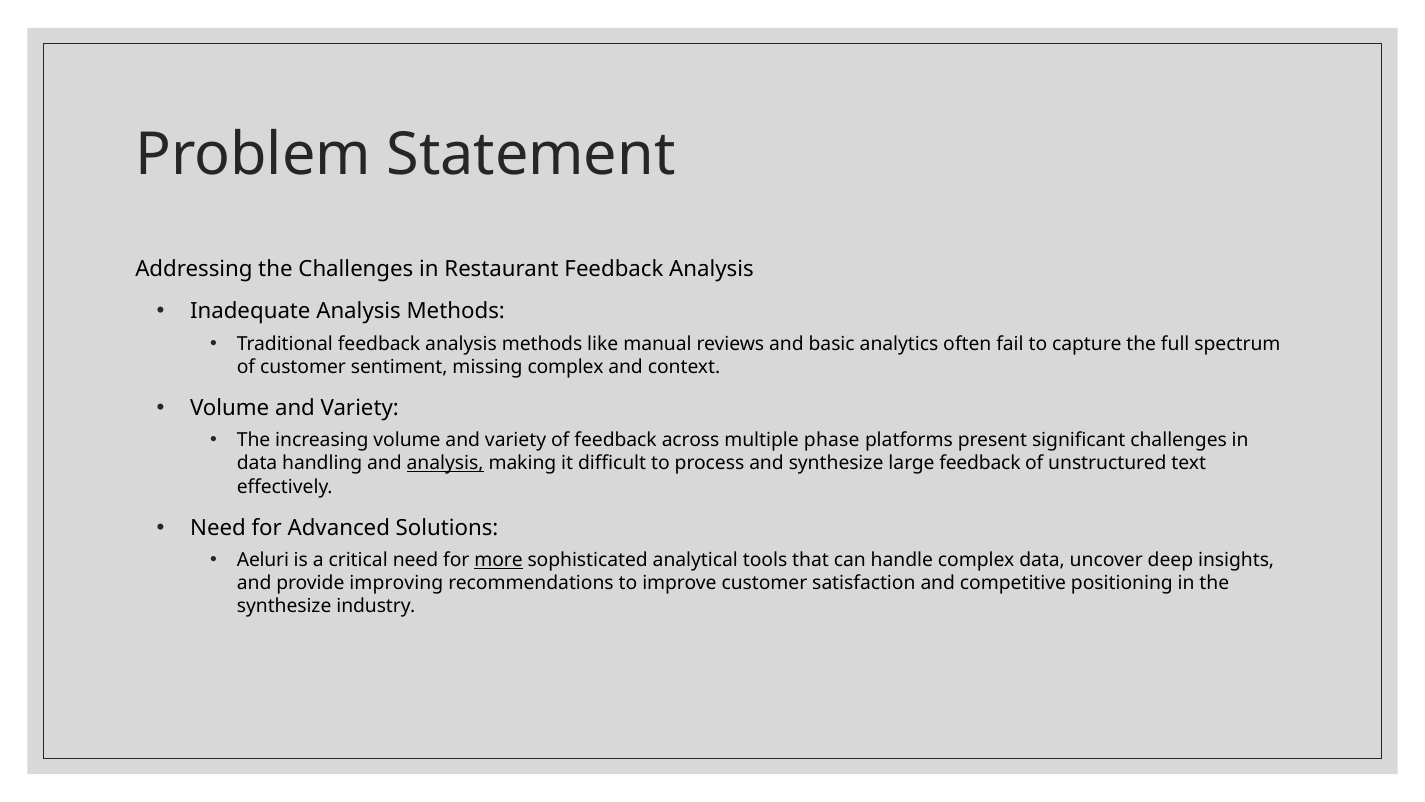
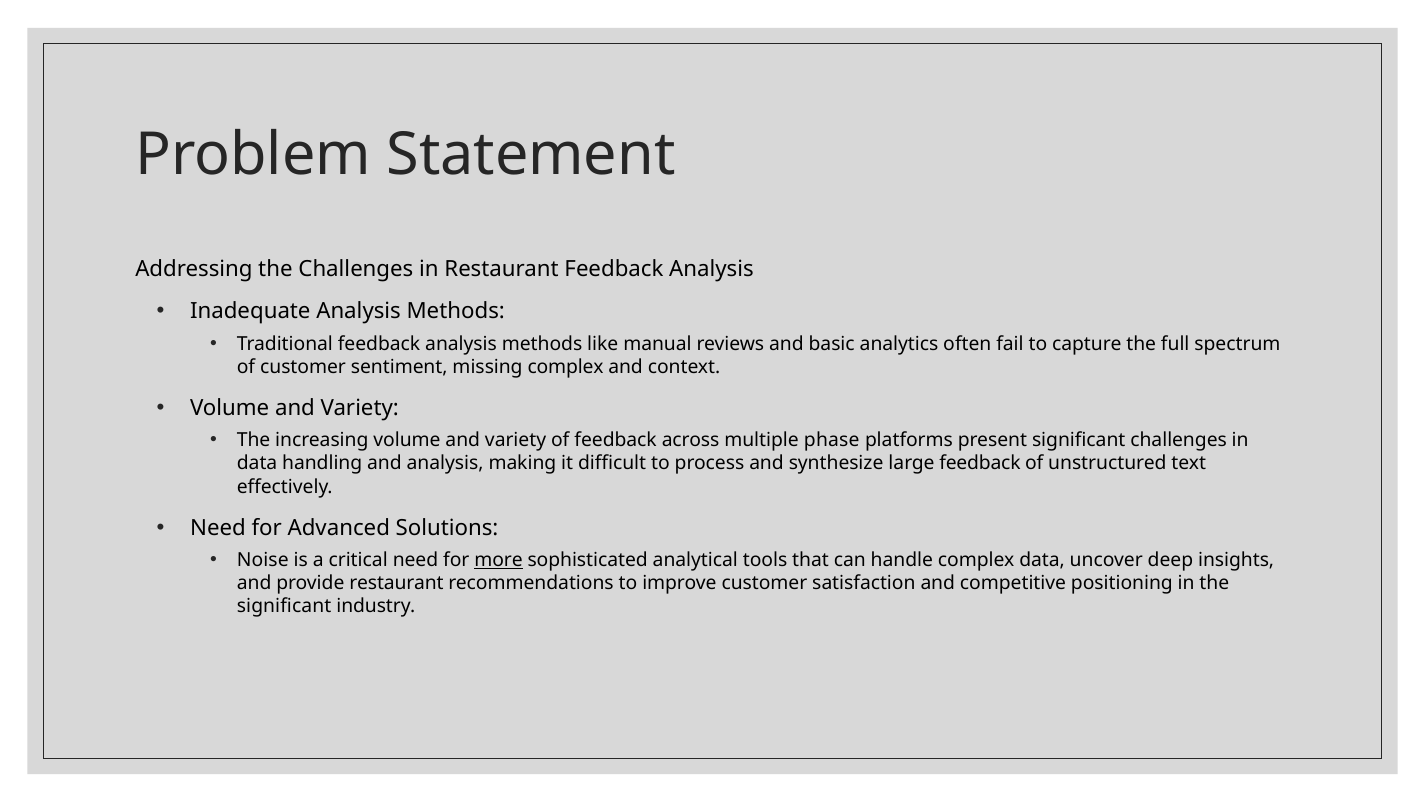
analysis underline: present -> none (445, 463)
Aeluri: Aeluri -> Noise (263, 560)
provide improving: improving -> restaurant (396, 583)
synthesize: synthesize -> significant (284, 606)
